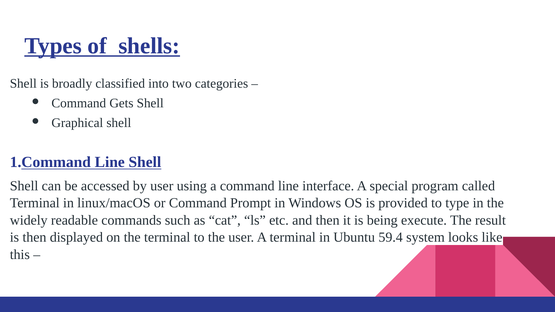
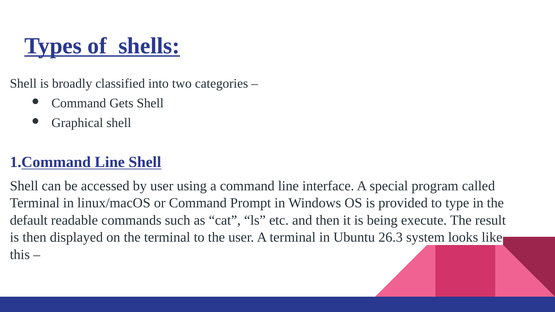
widely: widely -> default (29, 220)
59.4: 59.4 -> 26.3 (391, 238)
